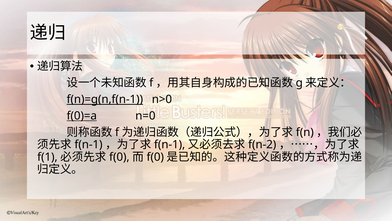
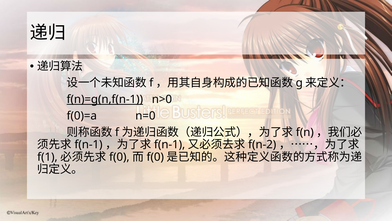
f(0)=a underline: present -> none (82, 116)
